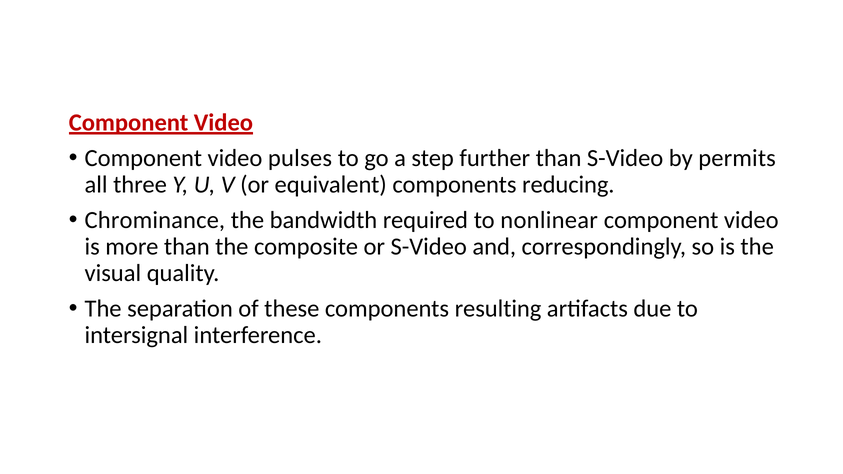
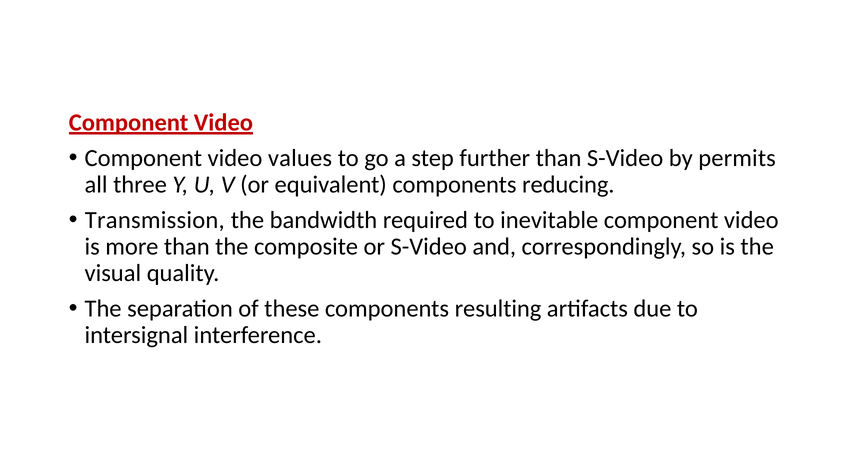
pulses: pulses -> values (300, 158)
Chrominance: Chrominance -> Transmission (155, 220)
nonlinear: nonlinear -> inevitable (549, 220)
